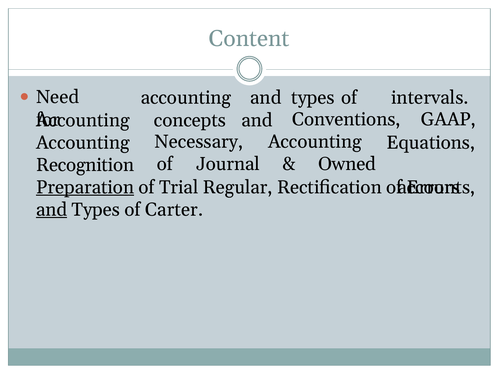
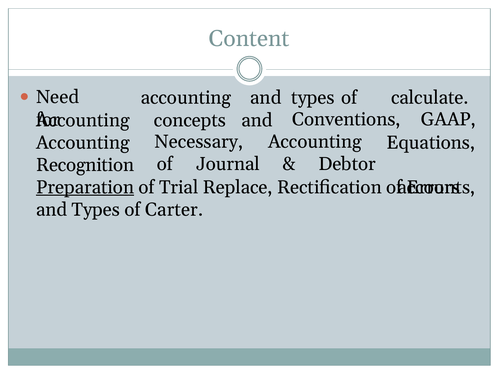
intervals: intervals -> calculate (430, 98)
Owned: Owned -> Debtor (347, 164)
Regular: Regular -> Replace (238, 187)
and underline: present -> none (52, 210)
